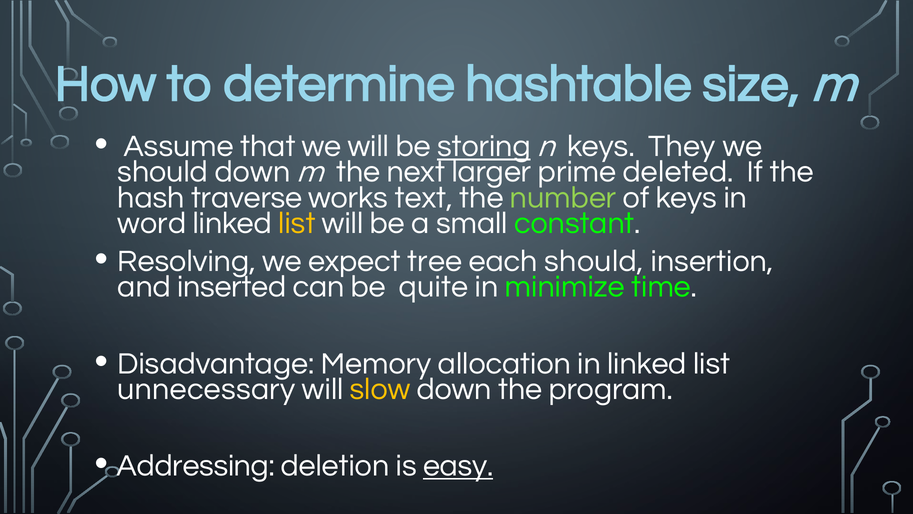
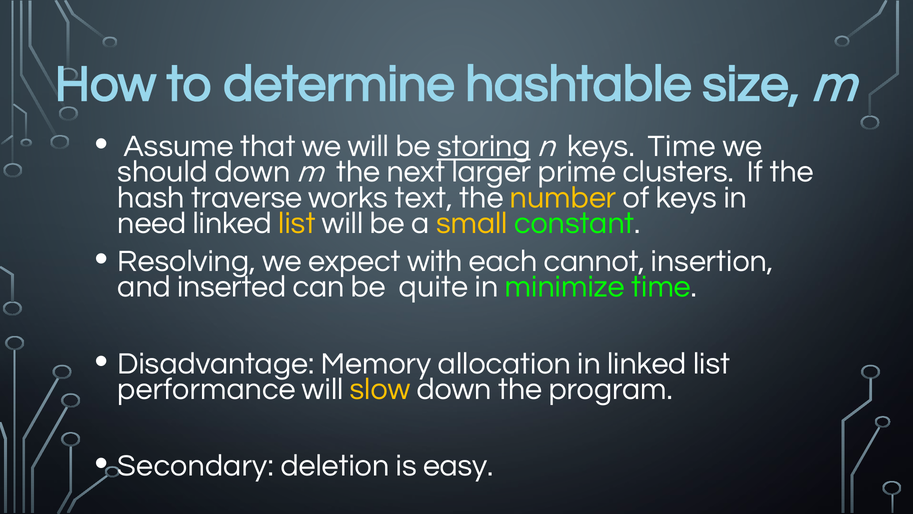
keys They: They -> Time (682, 146)
deleted: deleted -> clusters (678, 172)
number colour: light green -> yellow (563, 197)
word: word -> need (152, 223)
small colour: white -> yellow (472, 223)
tree: tree -> with (435, 261)
each should: should -> cannot (594, 261)
unnecessary: unnecessary -> performance (207, 389)
Addressing: Addressing -> Secondary (196, 465)
easy underline: present -> none (458, 465)
